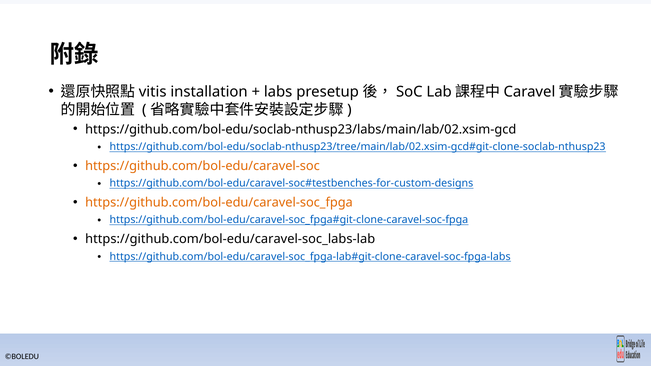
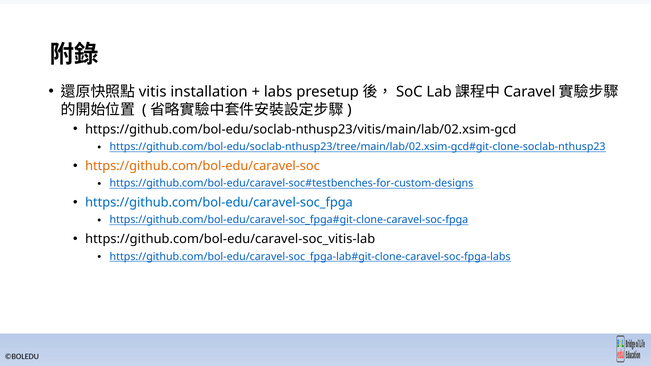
https://github.com/bol-edu/soclab-nthusp23/labs/main/lab/02.xsim-gcd: https://github.com/bol-edu/soclab-nthusp23/labs/main/lab/02.xsim-gcd -> https://github.com/bol-edu/soclab-nthusp23/vitis/main/lab/02.xsim-gcd (301, 130)
https://github.com/bol-edu/caravel-soc_fpga colour: orange -> blue (219, 203)
https://github.com/bol-edu/caravel-soc_labs-lab: https://github.com/bol-edu/caravel-soc_labs-lab -> https://github.com/bol-edu/caravel-soc_vitis-lab (230, 239)
